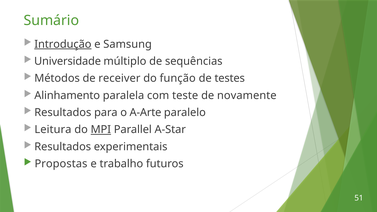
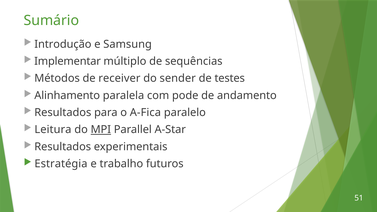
Introdução underline: present -> none (63, 44)
Universidade: Universidade -> Implementar (68, 61)
função: função -> sender (178, 78)
teste: teste -> pode (185, 95)
novamente: novamente -> andamento (247, 95)
A-Arte: A-Arte -> A-Fica (145, 113)
Propostas: Propostas -> Estratégia (61, 164)
